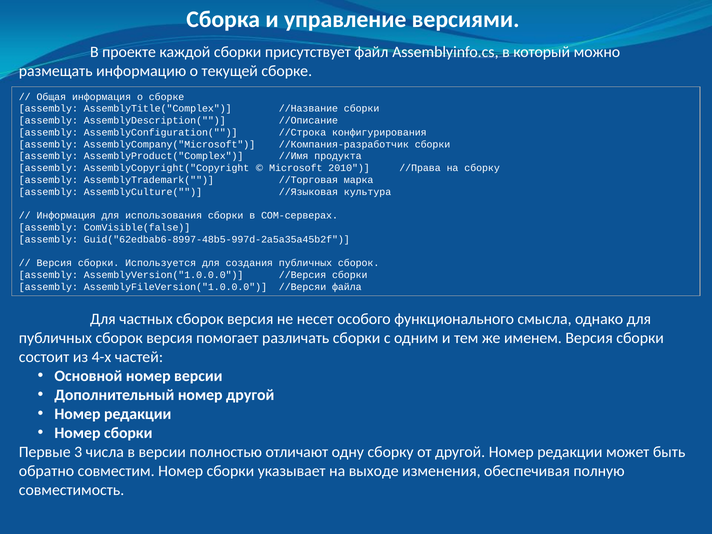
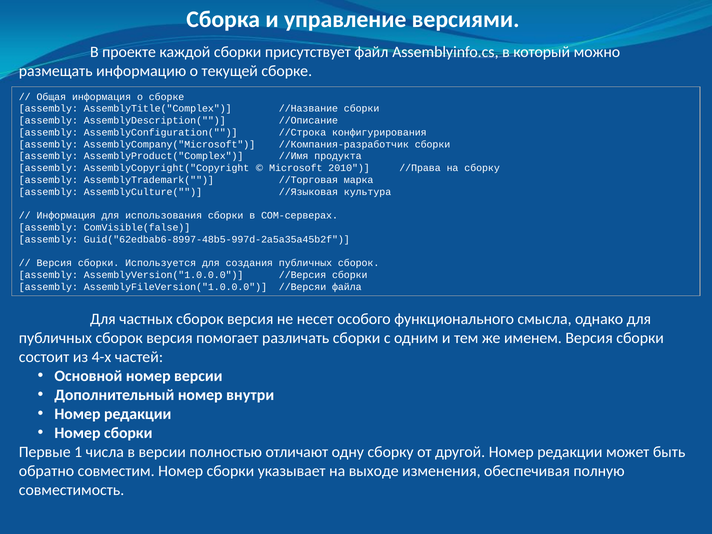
номер другой: другой -> внутри (250, 395)
3: 3 -> 1 (78, 452)
